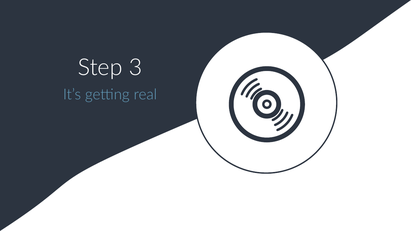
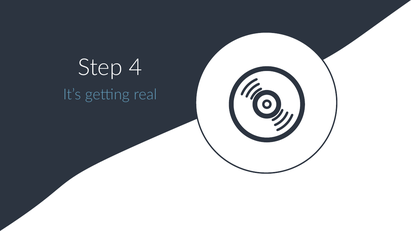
3: 3 -> 4 (135, 68)
